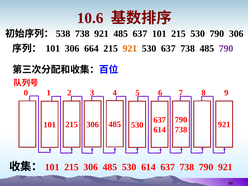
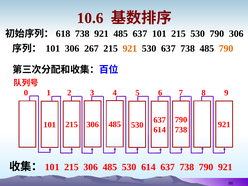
538: 538 -> 618 (63, 34)
664: 664 -> 267 (91, 49)
790 colour: purple -> orange (226, 49)
